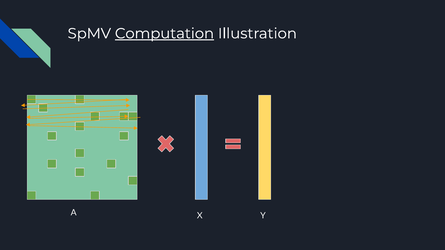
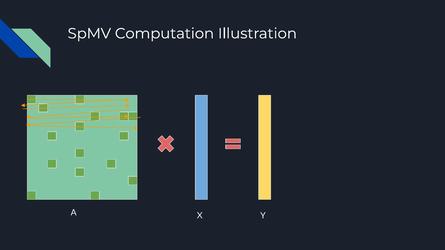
Computation underline: present -> none (164, 34)
